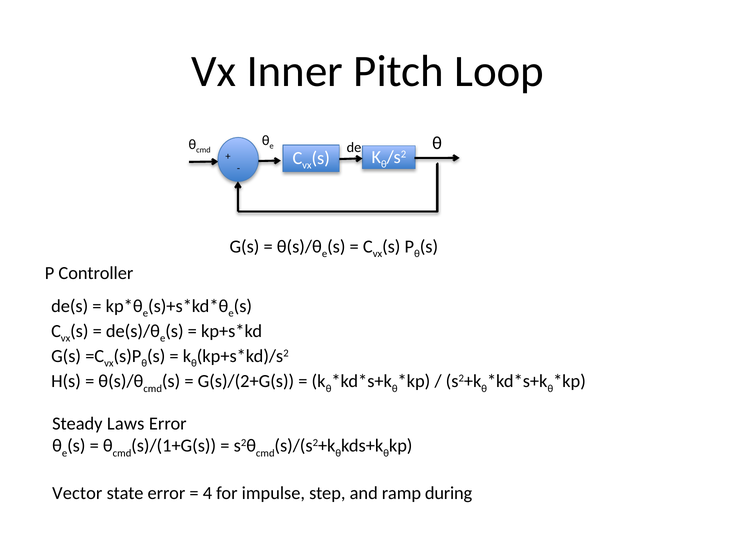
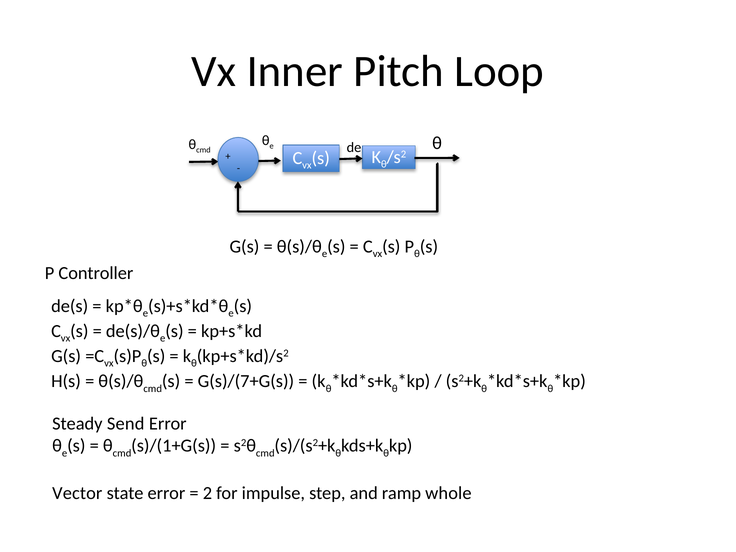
G(s)/(2+G(s: G(s)/(2+G(s -> G(s)/(7+G(s (246, 381)
Laws: Laws -> Send (126, 424)
4: 4 -> 2 (207, 493)
during: during -> whole (448, 493)
